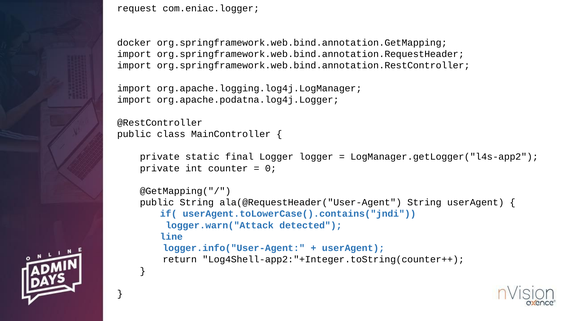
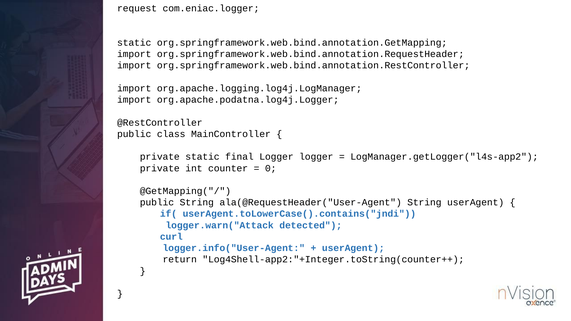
docker: docker -> static (134, 43)
line: line -> curl (171, 237)
